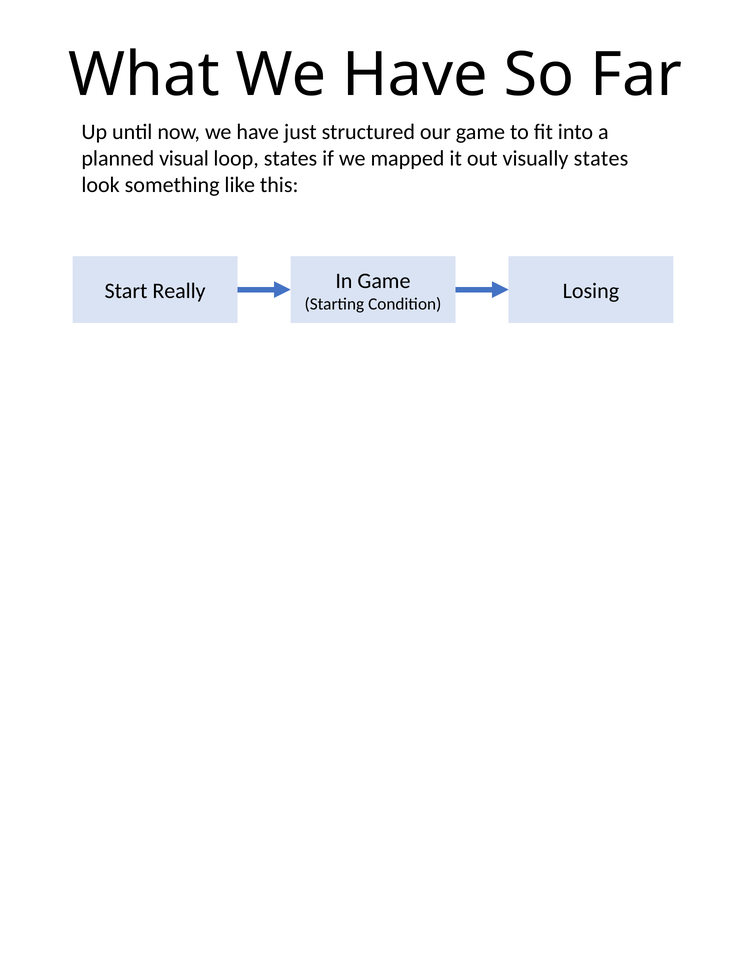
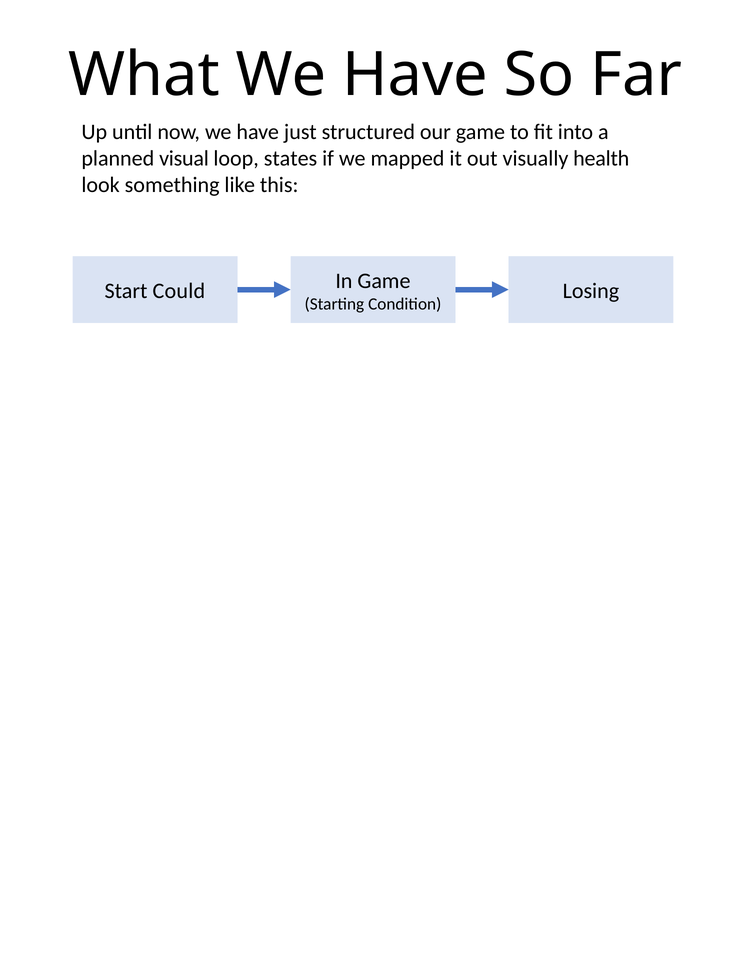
visually states: states -> health (601, 158)
Really: Really -> Could (179, 291)
